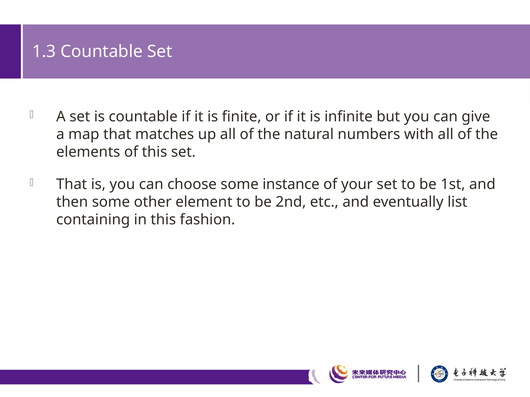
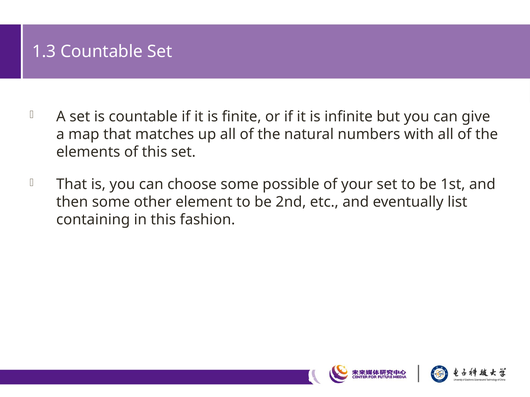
instance: instance -> possible (291, 185)
